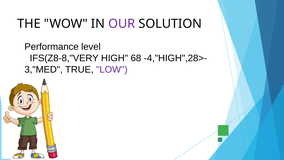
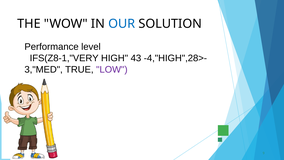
OUR colour: purple -> blue (122, 24)
IFS(Z8-8,"VERY: IFS(Z8-8,"VERY -> IFS(Z8-1,"VERY (64, 58)
68: 68 -> 43 (136, 58)
